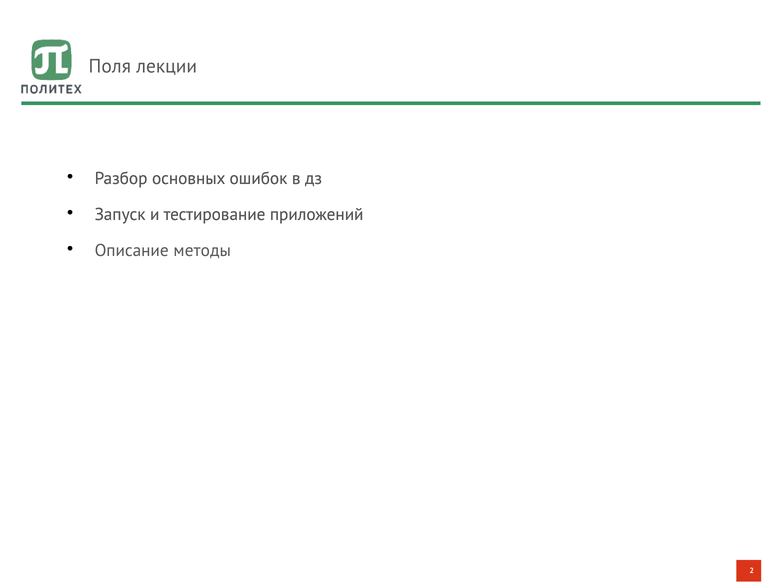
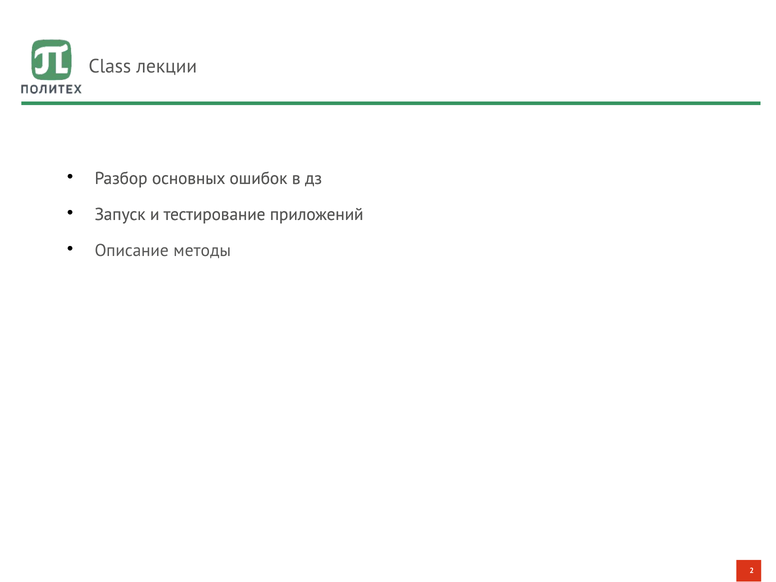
Поля: Поля -> Class (110, 67)
